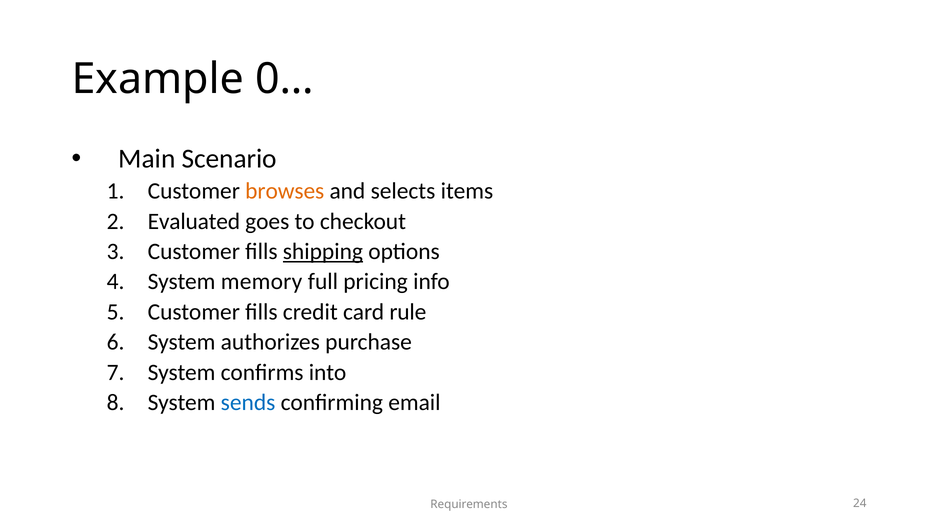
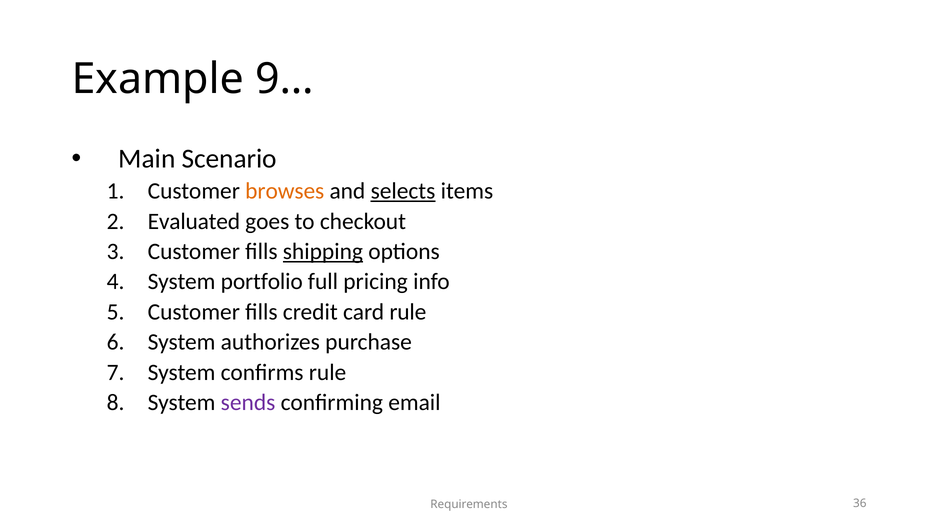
0…: 0… -> 9… (285, 79)
selects underline: none -> present (403, 191)
memory: memory -> portfolio (262, 281)
confirms into: into -> rule (328, 372)
sends colour: blue -> purple (248, 402)
24: 24 -> 36 (860, 503)
